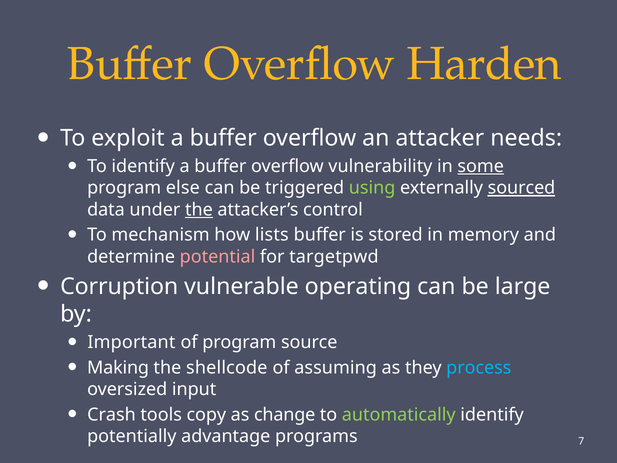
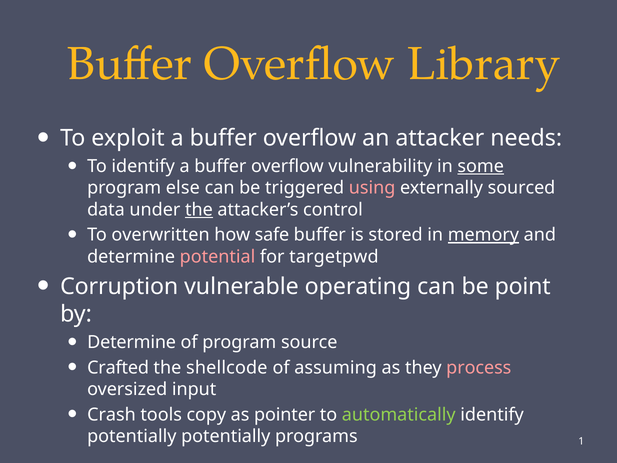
Harden: Harden -> Library (484, 64)
using colour: light green -> pink (372, 188)
sourced underline: present -> none (522, 188)
mechanism: mechanism -> overwritten (161, 235)
lists: lists -> safe (272, 235)
memory underline: none -> present (483, 235)
large: large -> point (523, 286)
Important: Important -> Determine (132, 342)
Making: Making -> Crafted (118, 368)
process colour: light blue -> pink (479, 368)
change: change -> pointer (285, 415)
potentially advantage: advantage -> potentially (226, 436)
7: 7 -> 1 (581, 441)
